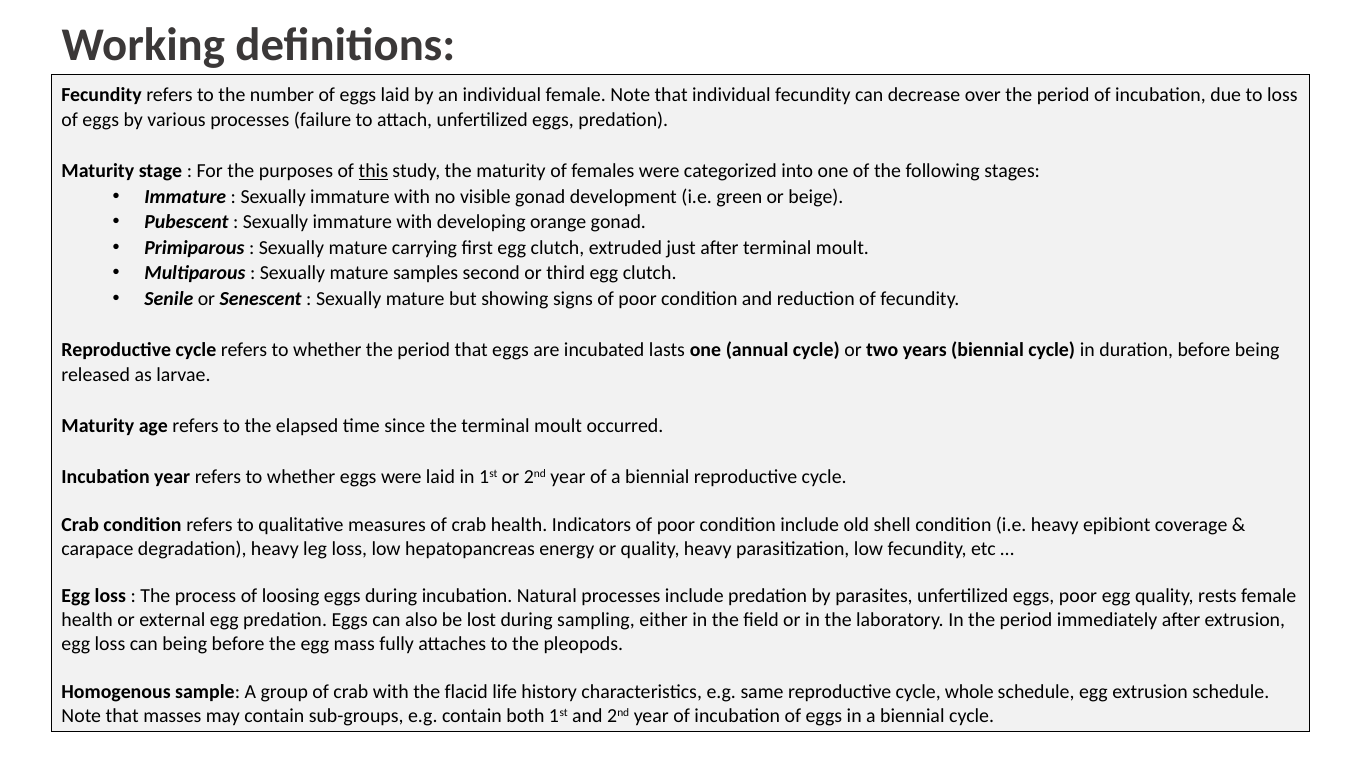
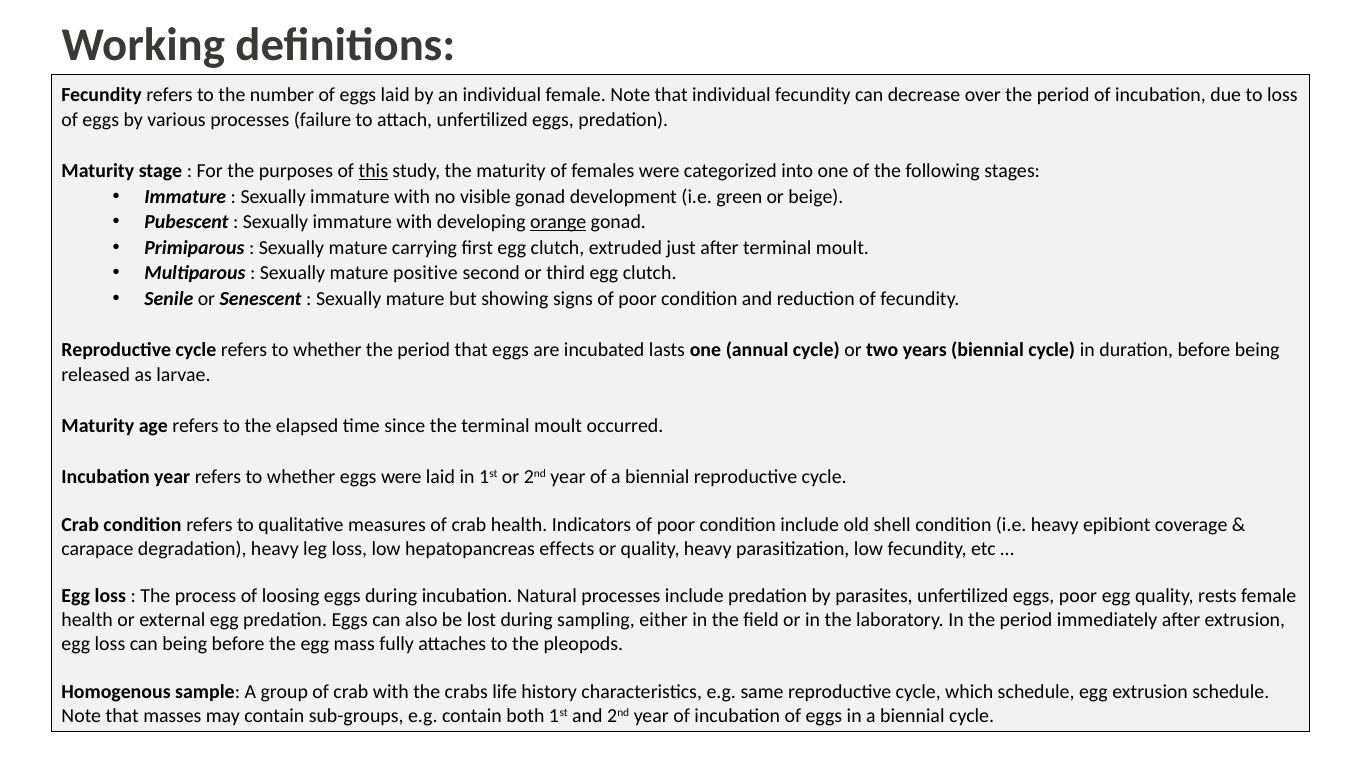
orange underline: none -> present (558, 222)
samples: samples -> positive (425, 273)
energy: energy -> effects (567, 548)
flacid: flacid -> crabs (466, 691)
whole: whole -> which (969, 691)
